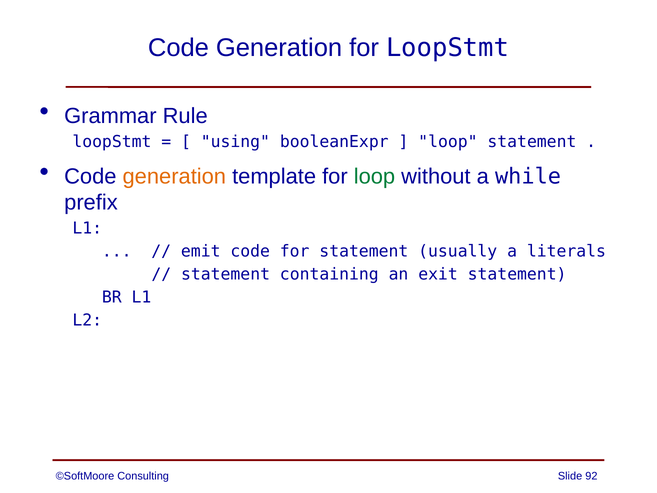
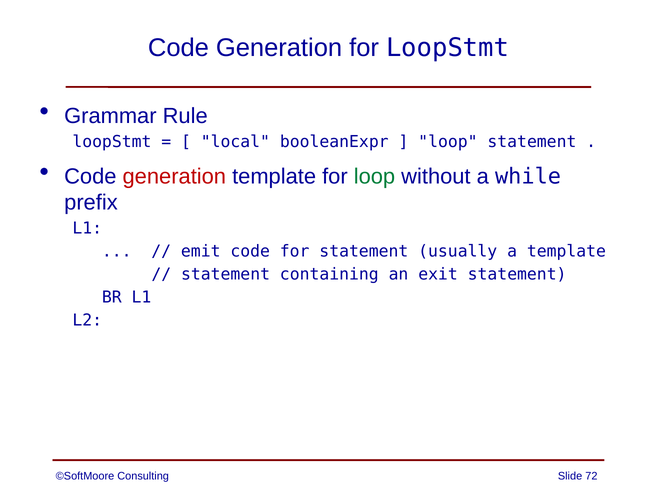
using: using -> local (235, 142)
generation colour: orange -> red (174, 176)
a literals: literals -> template (566, 251)
92: 92 -> 72 (591, 476)
